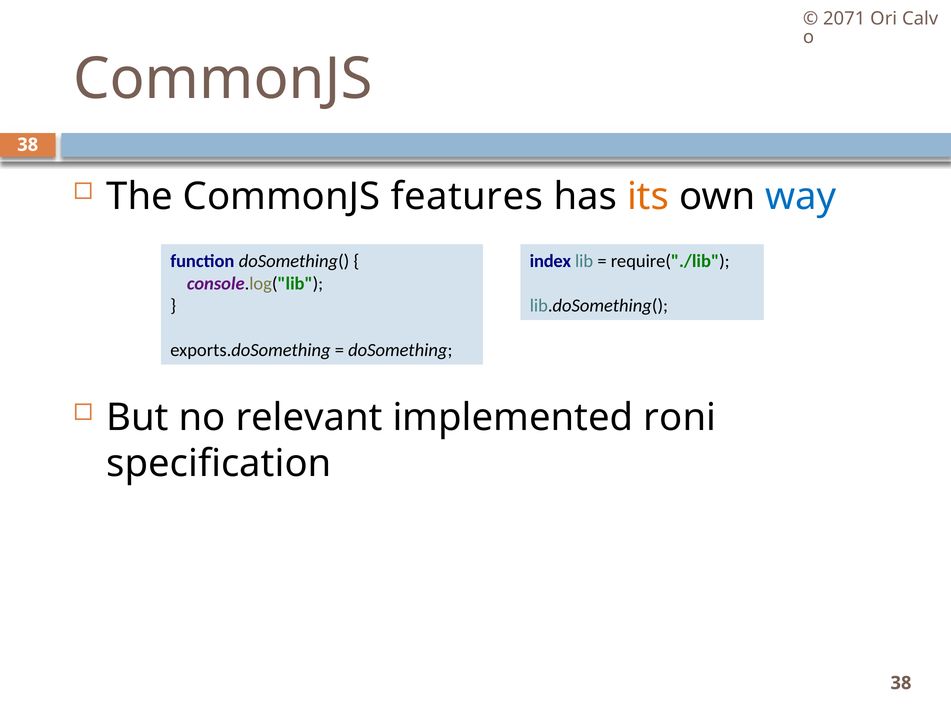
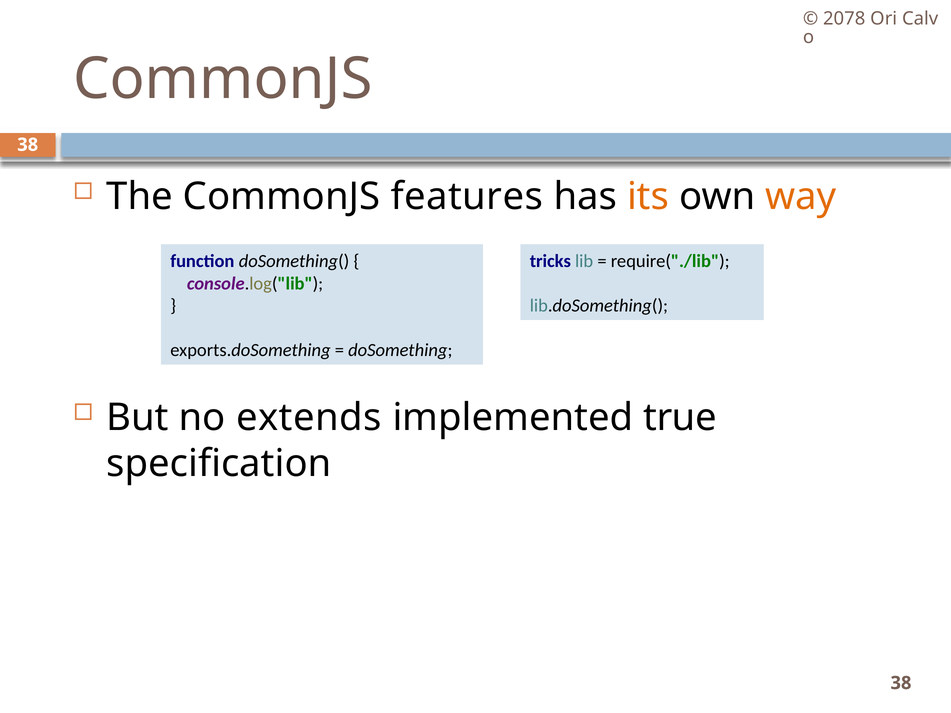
2071: 2071 -> 2078 (844, 19)
way colour: blue -> orange (801, 197)
index: index -> tricks (550, 261)
relevant: relevant -> extends (309, 418)
roni: roni -> true (680, 418)
